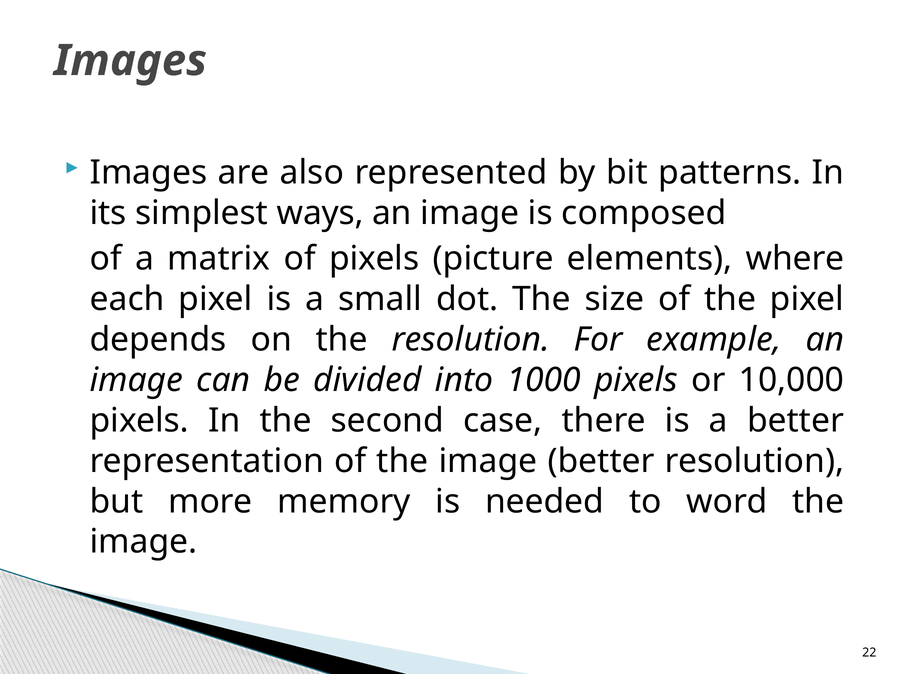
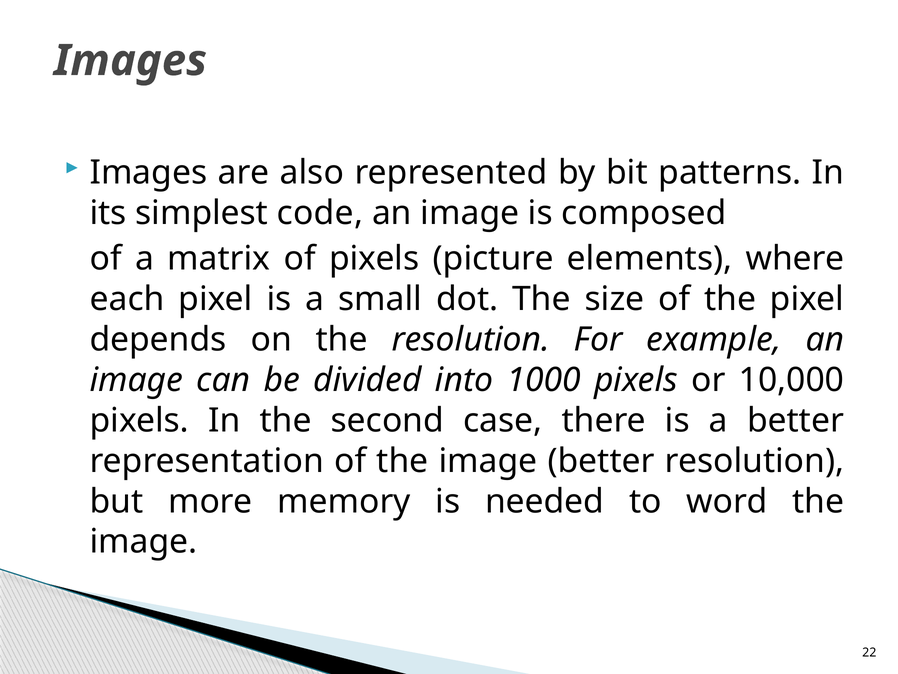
ways: ways -> code (320, 213)
